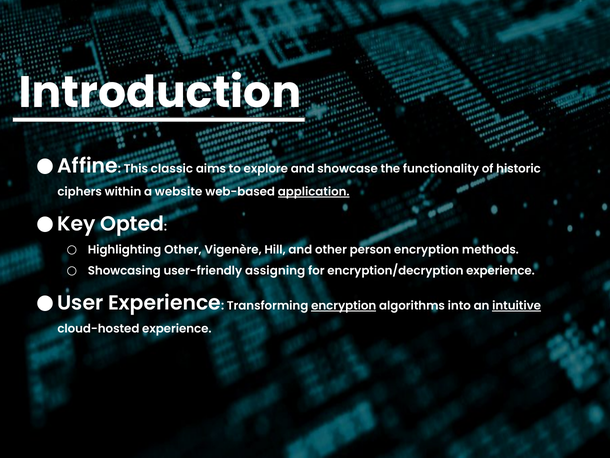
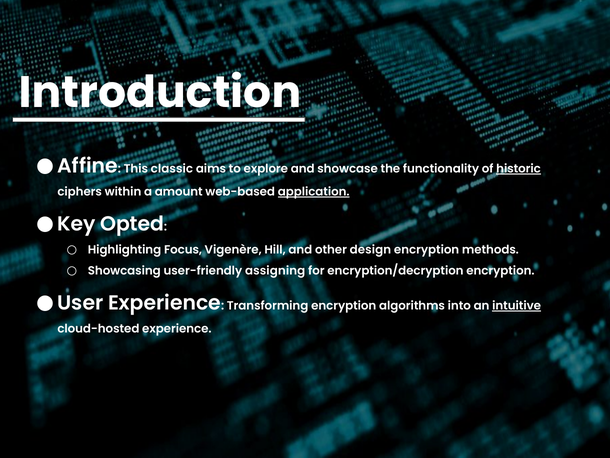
historic underline: none -> present (519, 169)
website: website -> amount (179, 192)
Highlighting Other: Other -> Focus (183, 250)
person: person -> design (370, 250)
encryption/decryption experience: experience -> encryption (500, 271)
encryption underline: present -> none (344, 306)
